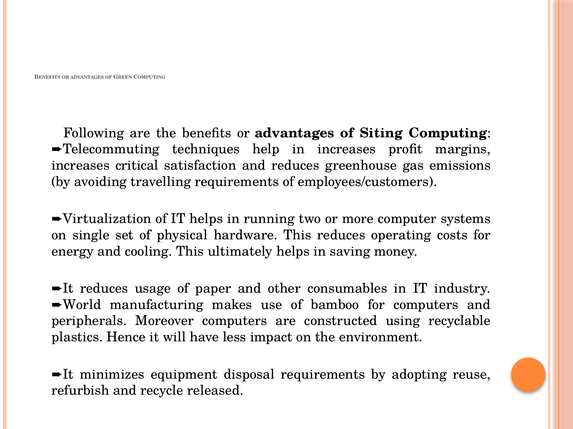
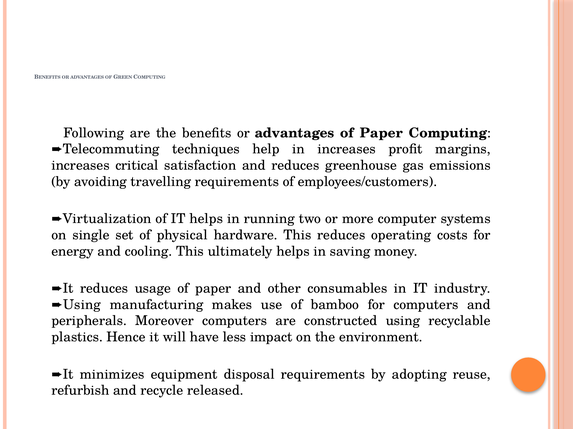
advantages of Siting: Siting -> Paper (381, 133)
World: World -> Using (82, 305)
